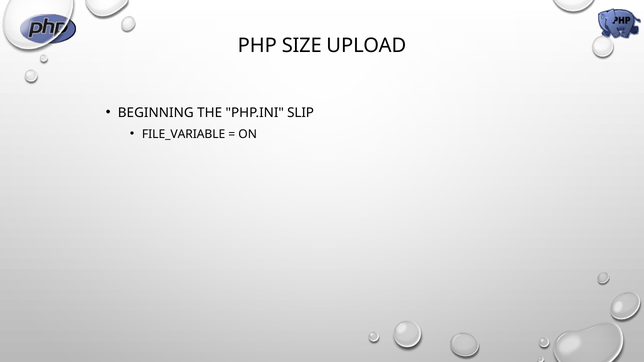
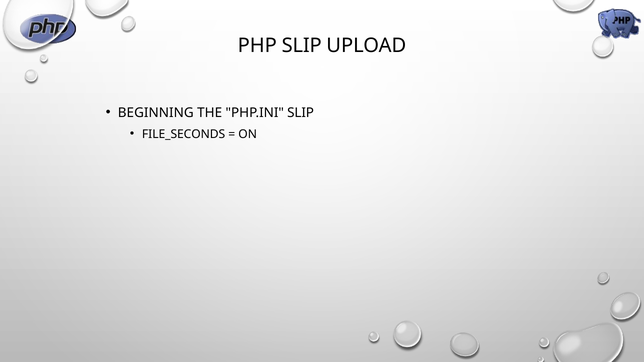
PHP SIZE: SIZE -> SLIP (302, 46)
FILE_VARIABLE: FILE_VARIABLE -> FILE_SECONDS (184, 134)
